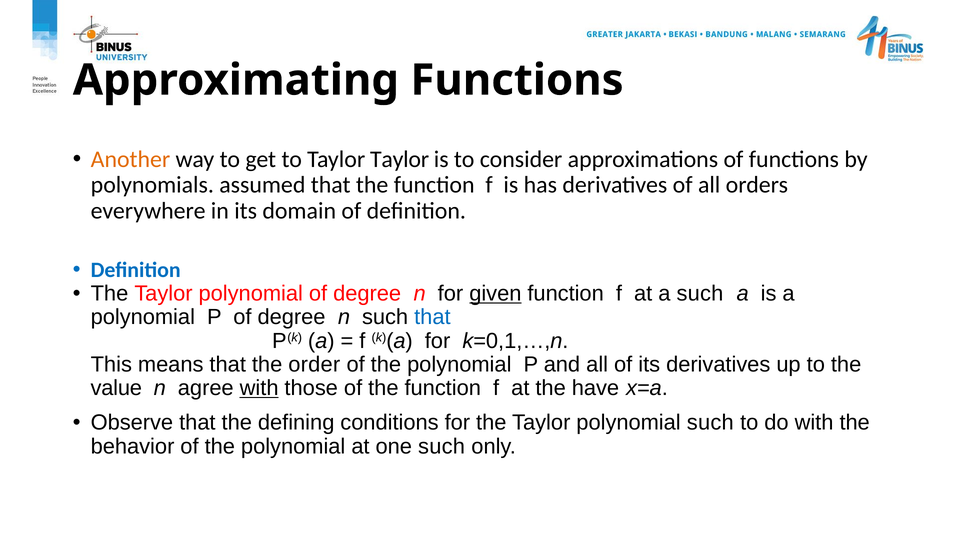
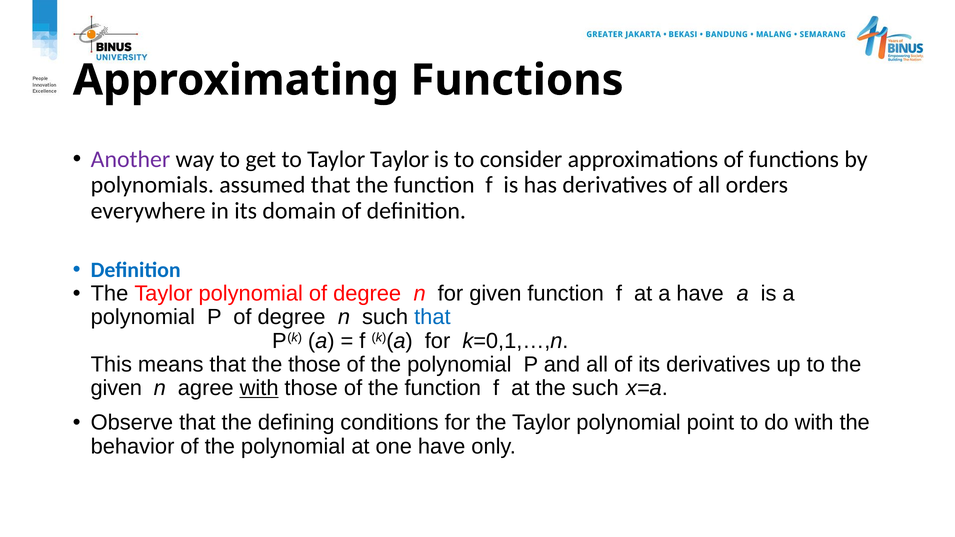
Another colour: orange -> purple (130, 159)
given underline: present -> none (495, 294)
a such: such -> have (700, 294)
the order: order -> those (315, 365)
value: value -> given (116, 388)
the have: have -> such (595, 388)
polynomial such: such -> point (710, 423)
one such: such -> have (442, 446)
